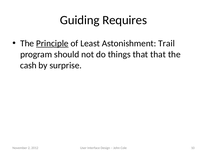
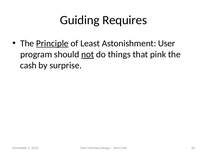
Astonishment Trail: Trail -> User (167, 43)
not underline: none -> present (88, 54)
that that: that -> pink (158, 54)
